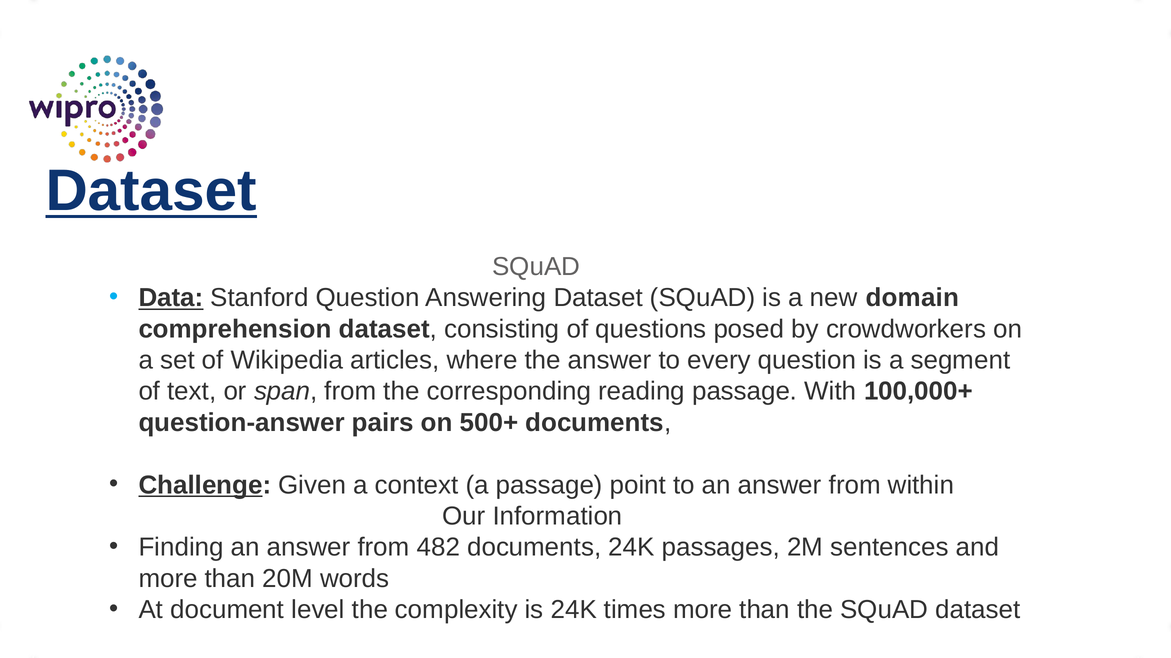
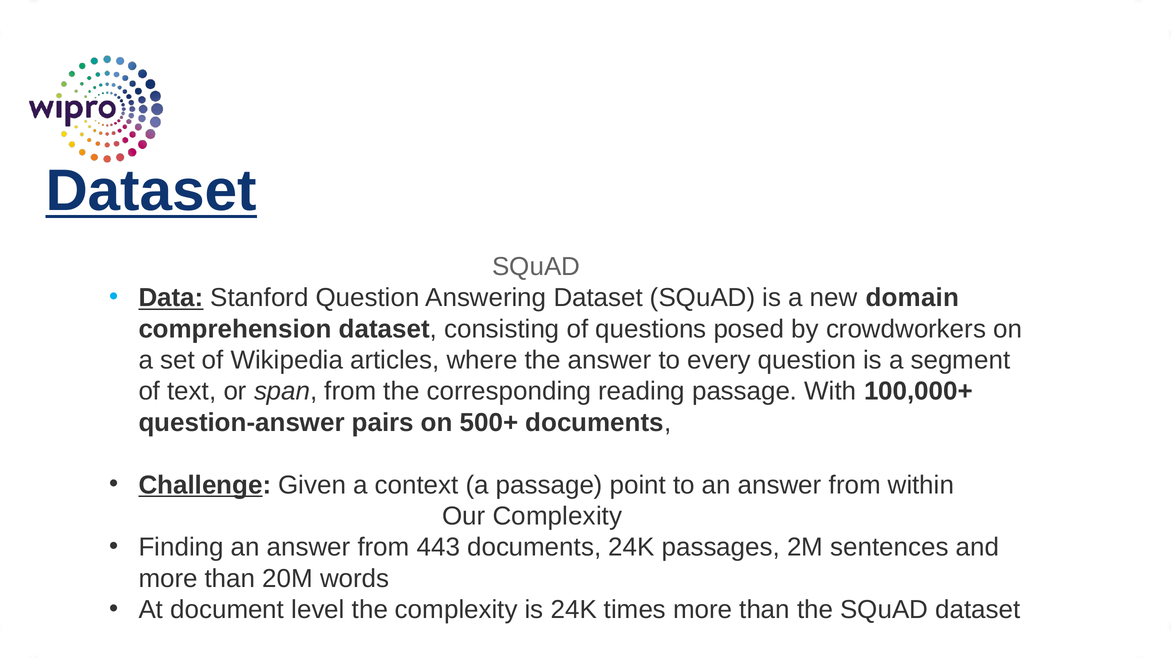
Our Information: Information -> Complexity (557, 517)
482: 482 -> 443 (438, 548)
